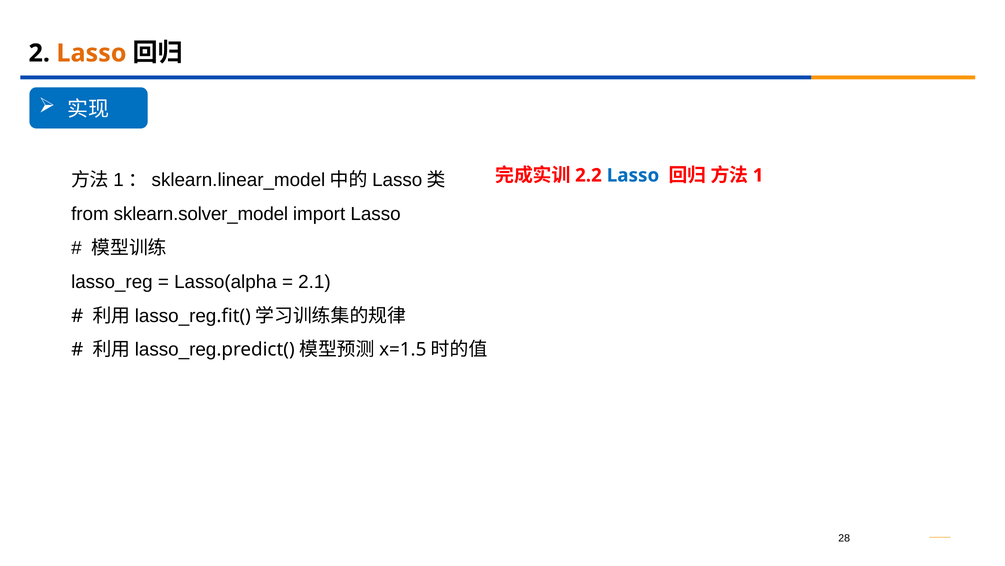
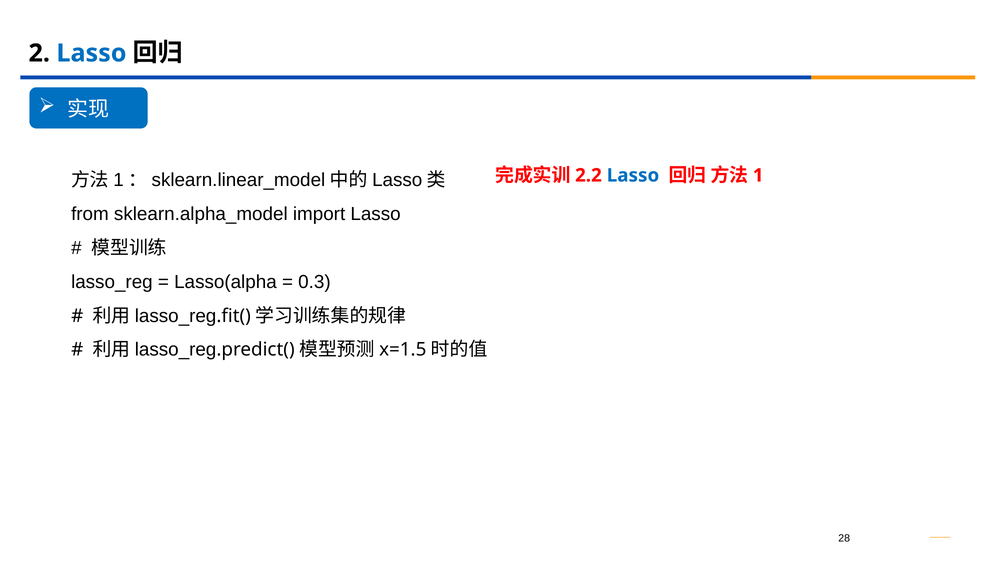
Lasso colour: orange -> blue (91, 53)
sklearn.solver_model: sklearn.solver_model -> sklearn.alpha_model (201, 214)
2.1: 2.1 -> 0.3 (314, 281)
